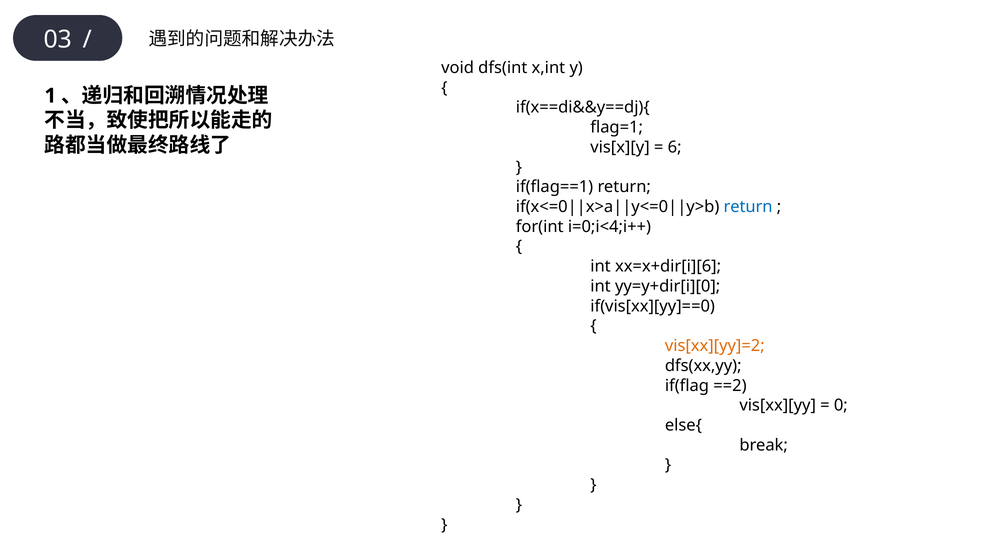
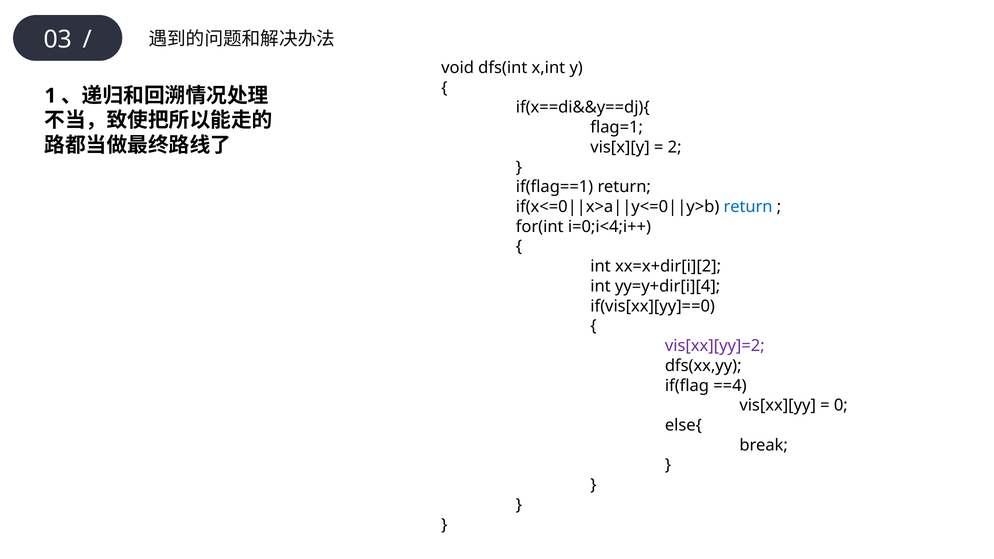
6: 6 -> 2 (675, 147)
xx=x+dir[i][6: xx=x+dir[i][6 -> xx=x+dir[i][2 (668, 266)
yy=y+dir[i][0: yy=y+dir[i][0 -> yy=y+dir[i][4 (668, 286)
vis[xx][yy]=2 colour: orange -> purple (715, 346)
==2: ==2 -> ==4 (730, 386)
